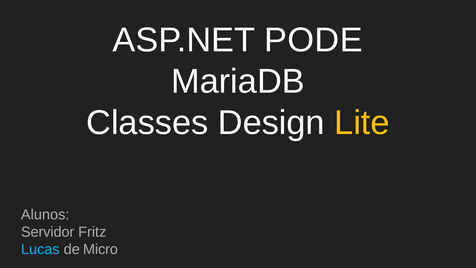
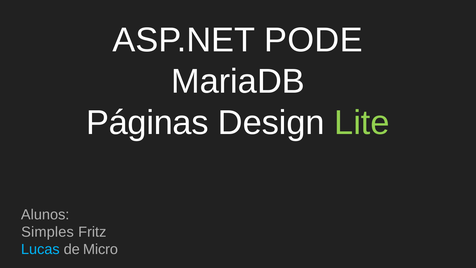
Classes: Classes -> Páginas (147, 123)
Lite colour: yellow -> light green (362, 123)
Servidor: Servidor -> Simples (48, 232)
